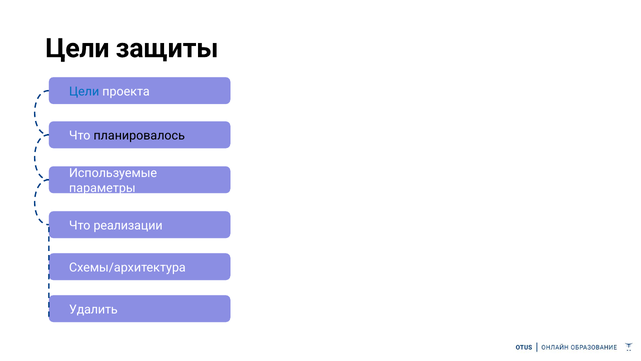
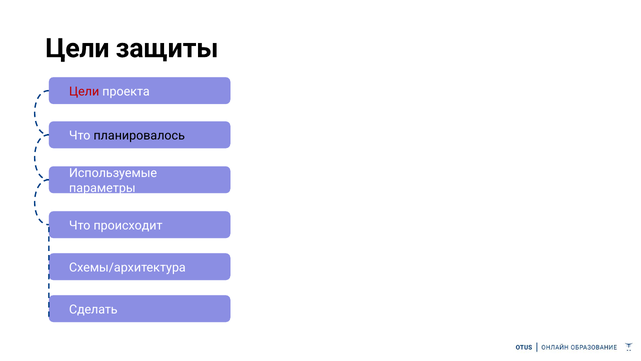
Цели colour: blue -> red (84, 91)
реализации: реализации -> происходит (128, 225)
Удалить: Удалить -> Сделать (93, 309)
